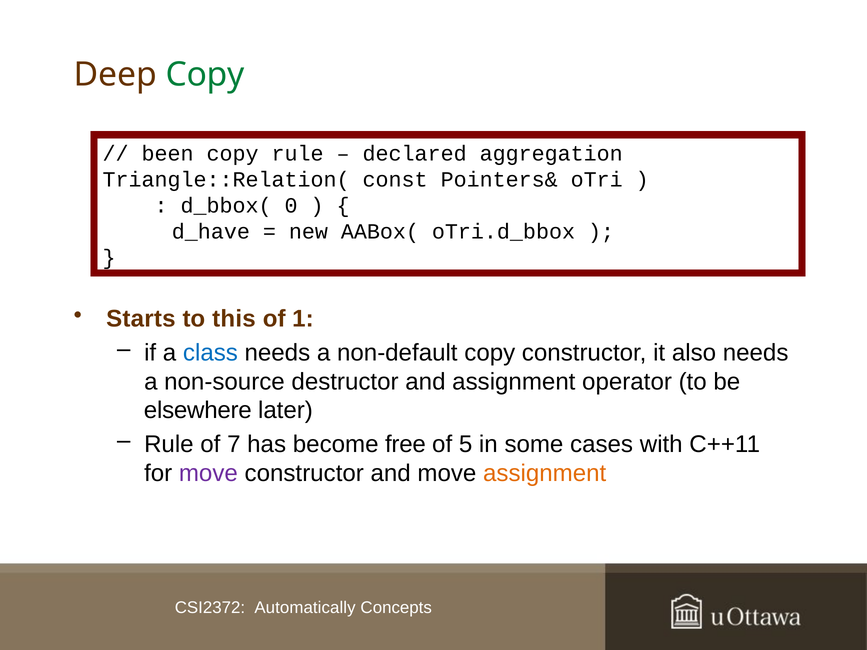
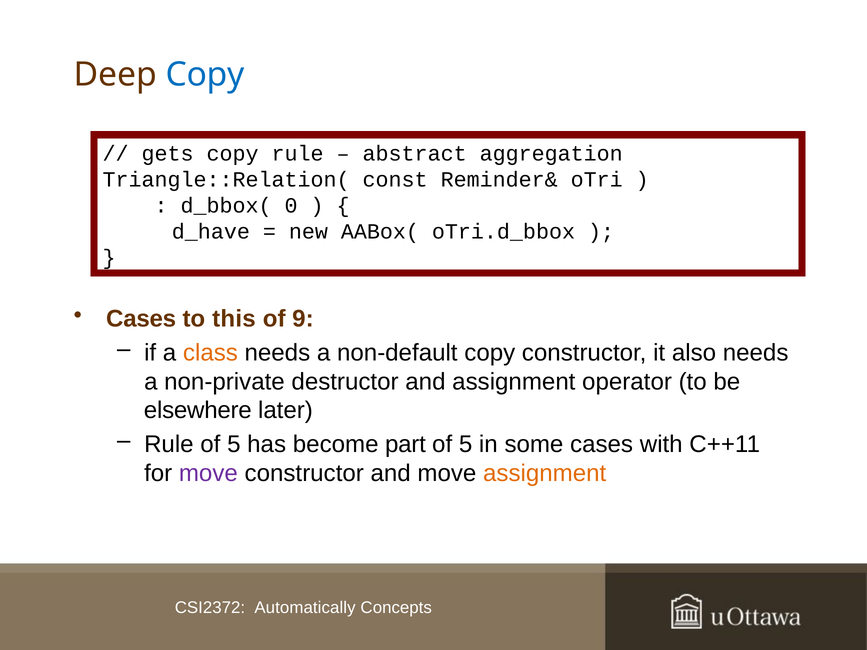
Copy colour: green -> blue (205, 75)
been: been -> gets (168, 153)
declared: declared -> abstract (415, 153)
Pointers&: Pointers& -> Reminder& (499, 179)
Starts: Starts -> Cases (141, 319)
1: 1 -> 9 (303, 319)
class colour: blue -> orange (210, 353)
non-source: non-source -> non-private (224, 382)
Rule of 7: 7 -> 5 (234, 444)
free: free -> part (405, 444)
